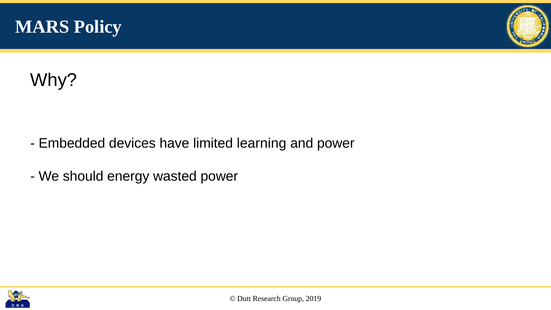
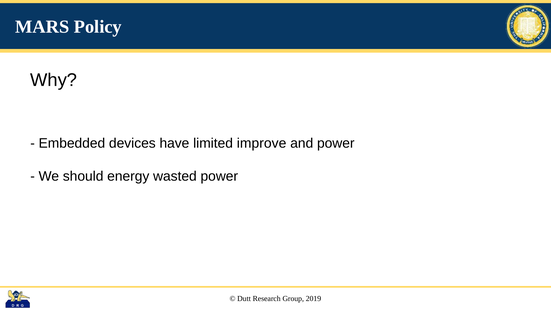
learning: learning -> improve (262, 143)
